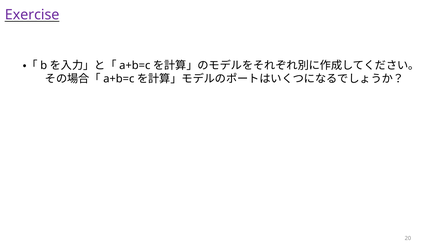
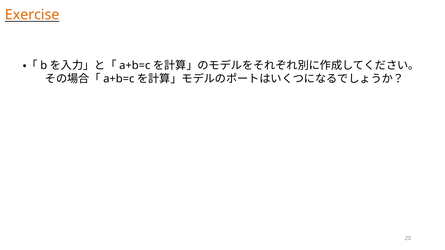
Exercise colour: purple -> orange (32, 15)
